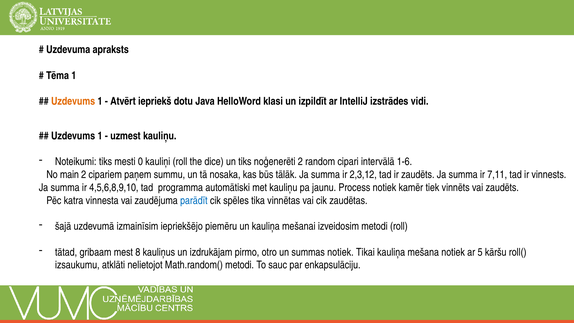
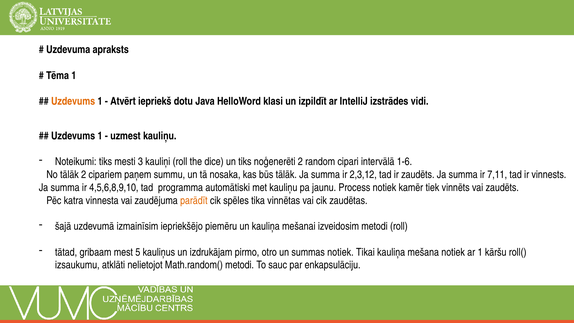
0: 0 -> 3 (140, 162)
No main: main -> tālāk (69, 175)
parādīt colour: blue -> orange (194, 200)
8: 8 -> 5 (138, 252)
ar 5: 5 -> 1 (480, 252)
